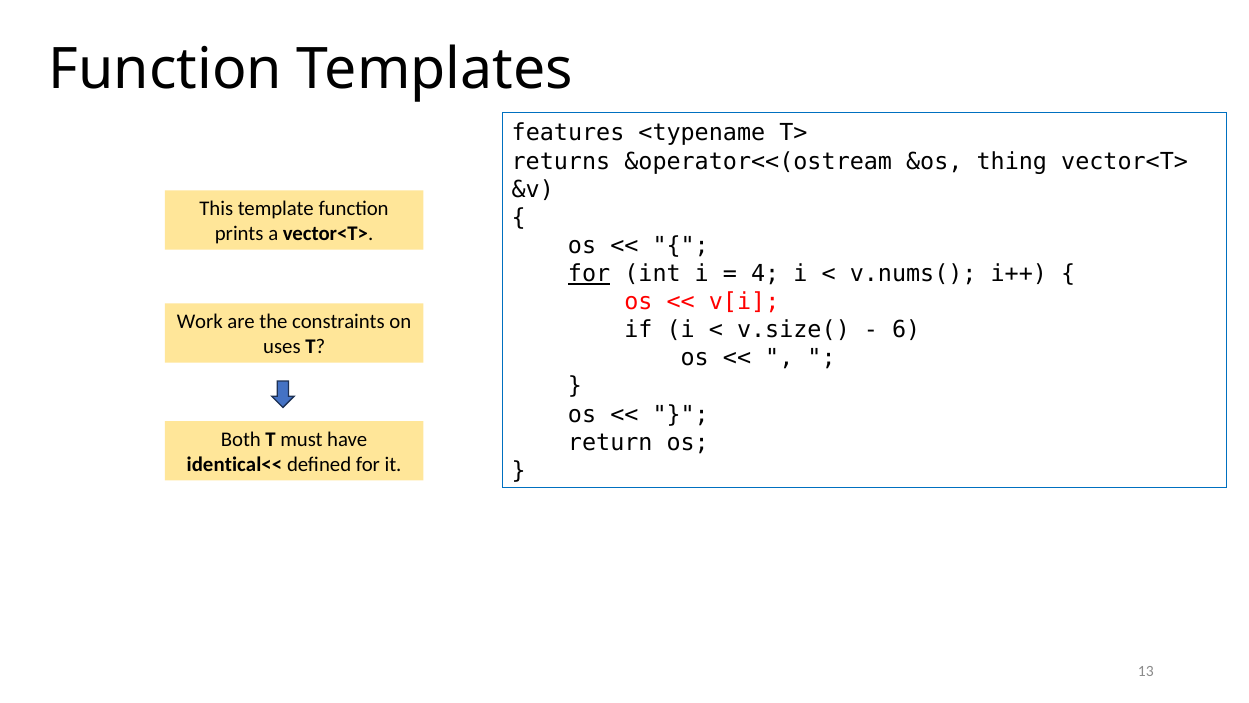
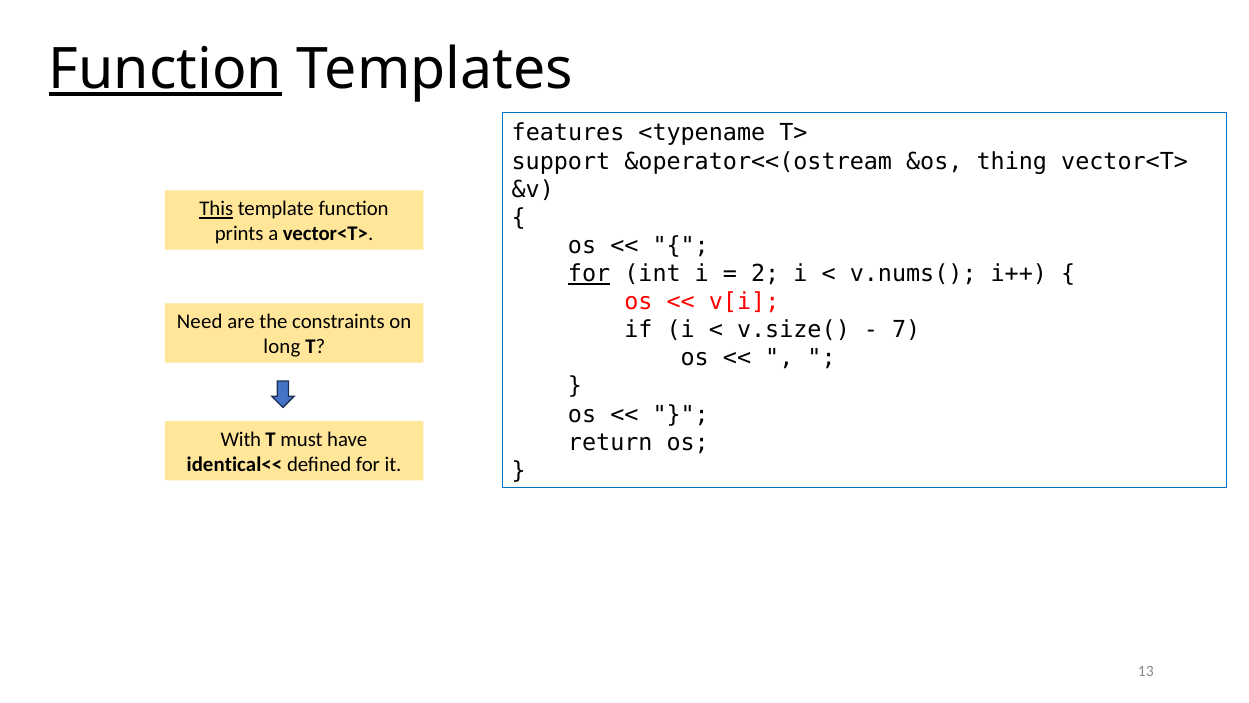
Function underline: none -> present (165, 69)
returns: returns -> support (561, 161)
This underline: none -> present (216, 209)
4: 4 -> 2 (765, 274)
Work: Work -> Need (200, 322)
6: 6 -> 7 (906, 330)
uses: uses -> long (282, 347)
Both: Both -> With (241, 439)
